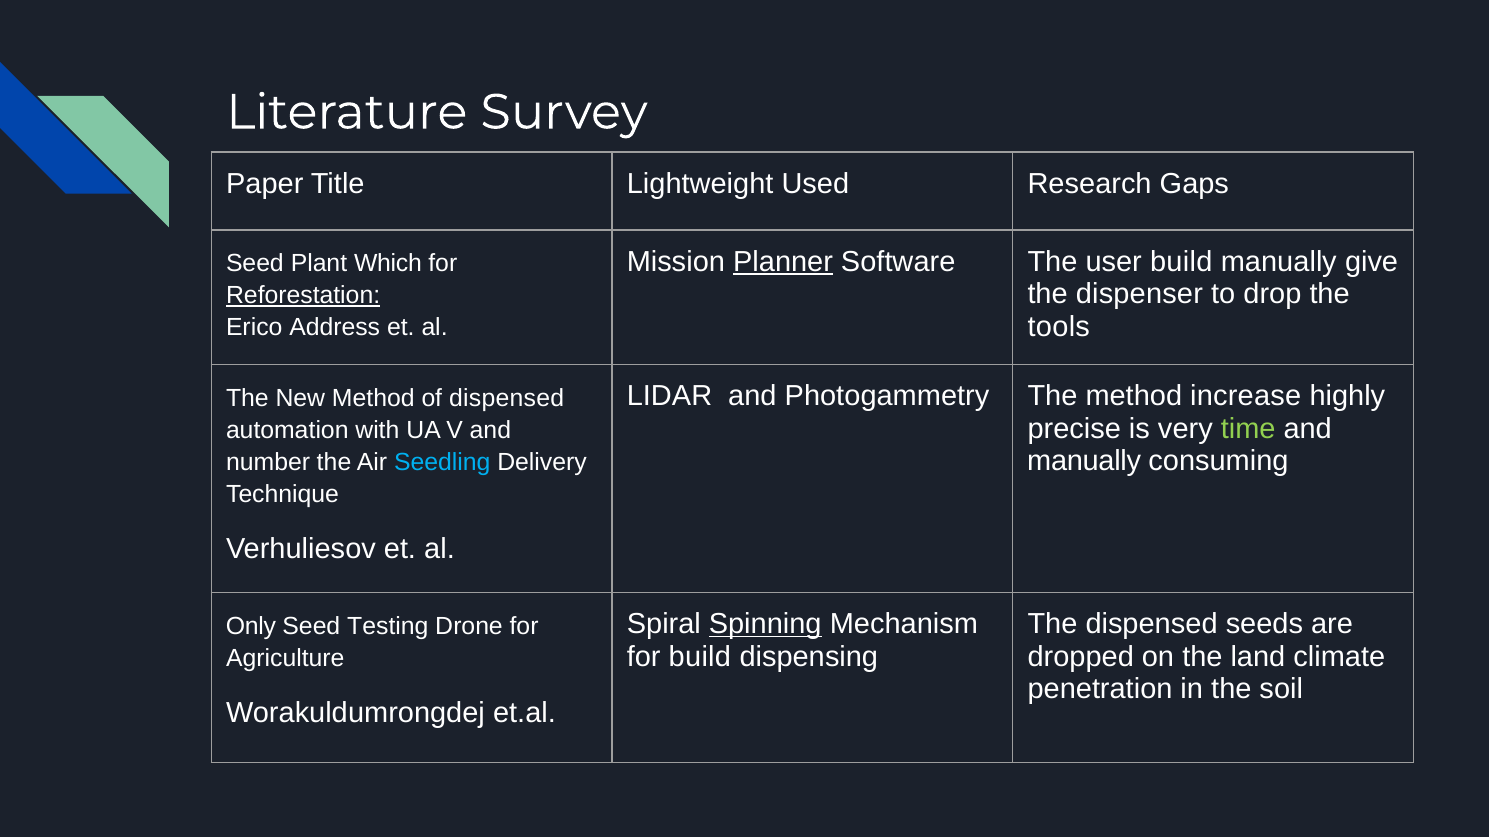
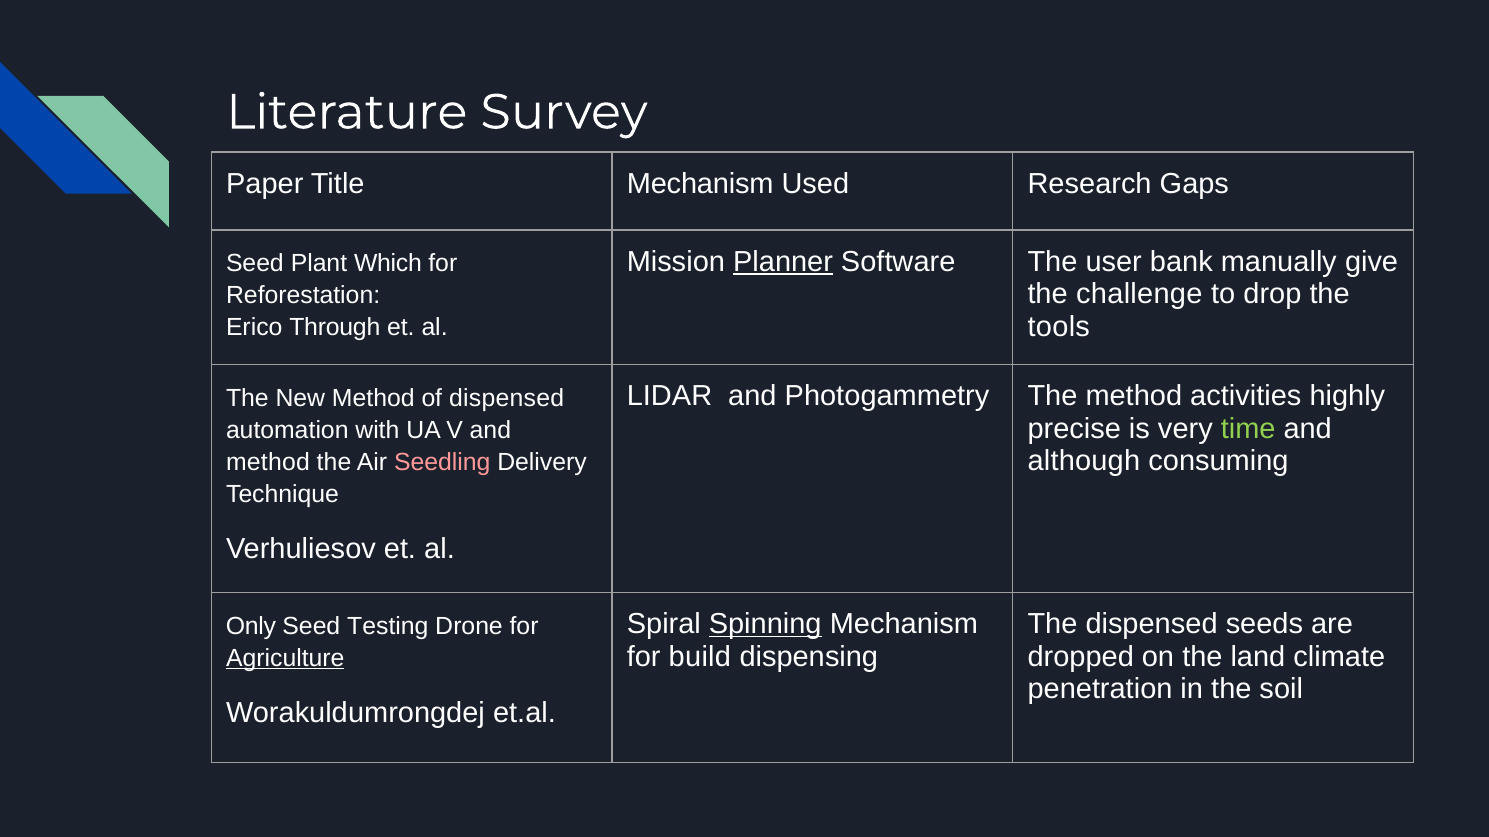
Title Lightweight: Lightweight -> Mechanism (700, 184)
user build: build -> bank (1181, 262)
dispenser: dispenser -> challenge (1139, 294)
Reforestation underline: present -> none (303, 295)
Address: Address -> Through (335, 327)
increase: increase -> activities (1246, 397)
manually: manually -> although (1084, 462)
number: number -> method (268, 462)
Seedling colour: light blue -> pink (442, 462)
Agriculture underline: none -> present (285, 658)
